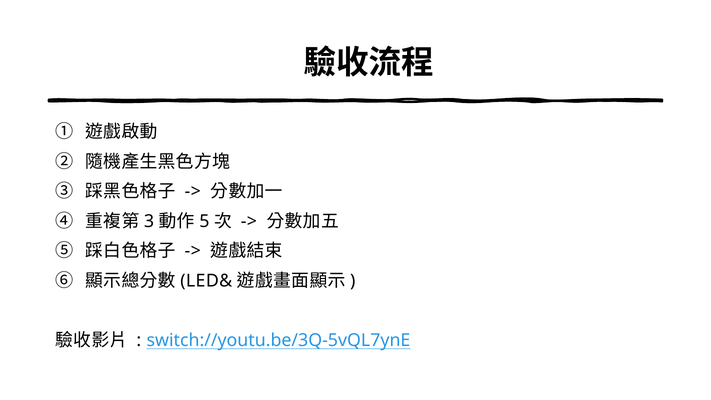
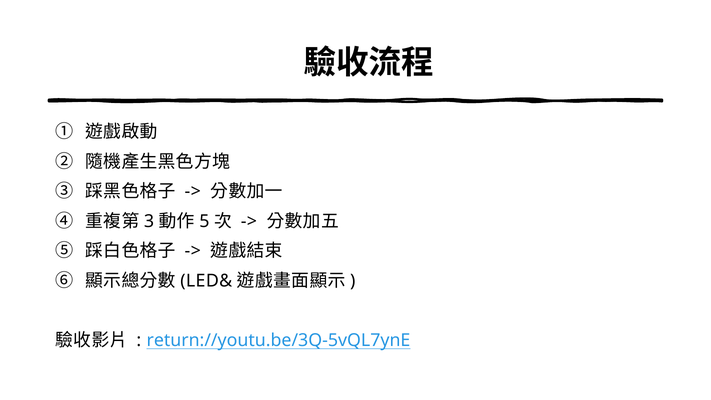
switch://youtu.be/3Q-5vQL7ynE: switch://youtu.be/3Q-5vQL7ynE -> return://youtu.be/3Q-5vQL7ynE (278, 341)
